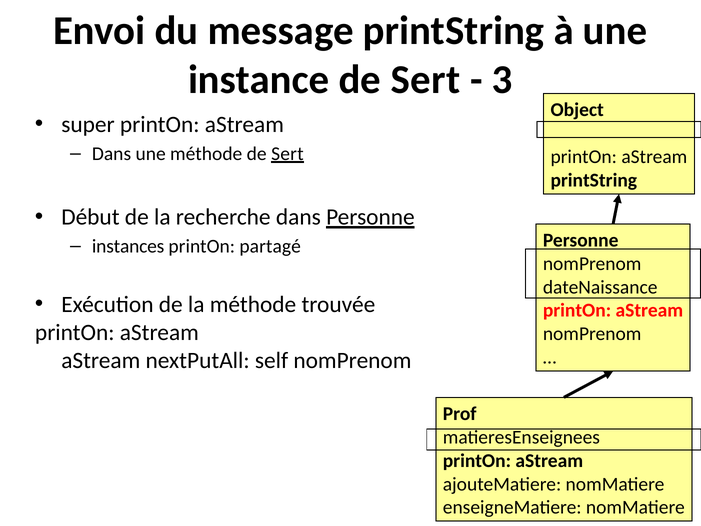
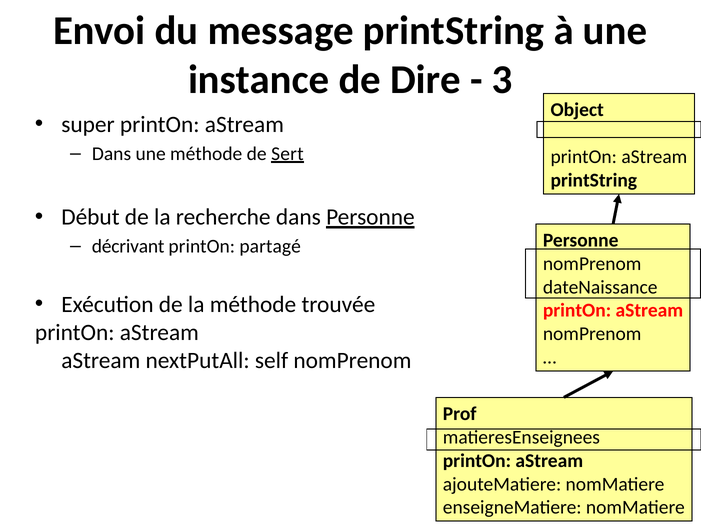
instance de Sert: Sert -> Dire (426, 80)
instances: instances -> décrivant (128, 246)
